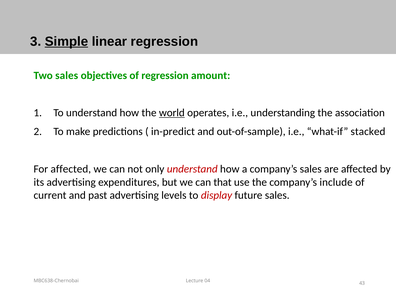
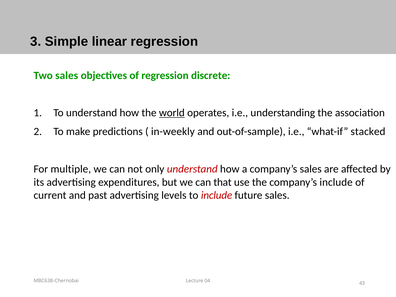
Simple underline: present -> none (66, 42)
amount: amount -> discrete (211, 75)
in-predict: in-predict -> in-weekly (173, 132)
For affected: affected -> multiple (71, 169)
to display: display -> include (217, 195)
